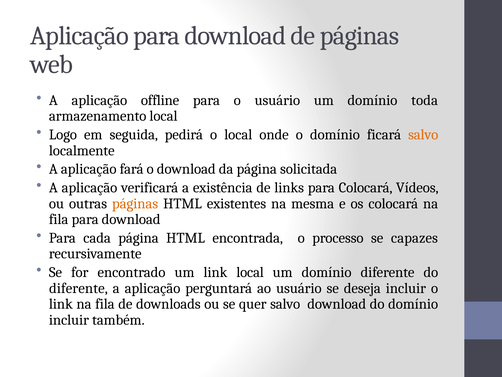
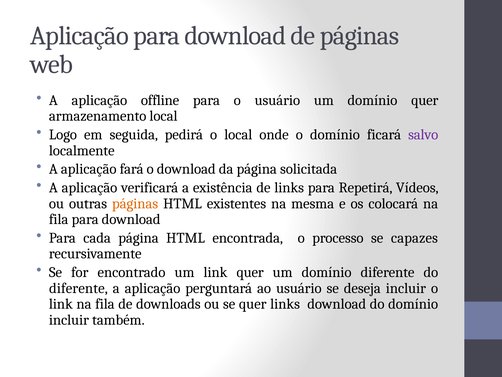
domínio toda: toda -> quer (425, 100)
salvo colour: orange -> purple (423, 135)
para Colocará: Colocará -> Repetirá (366, 187)
link local: local -> quer (250, 272)
quer salvo: salvo -> links (285, 304)
